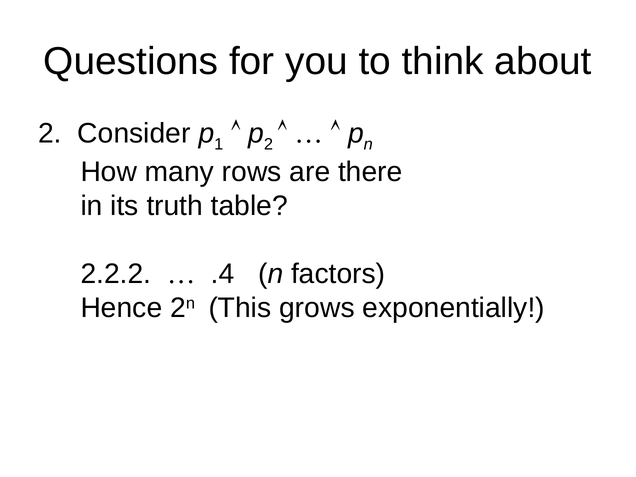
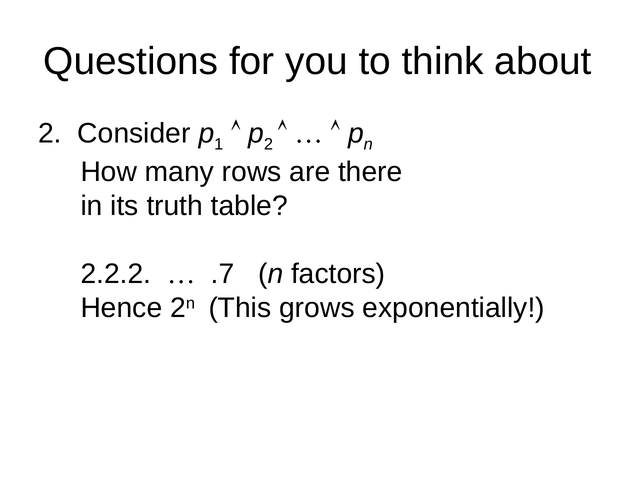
.4: .4 -> .7 (223, 274)
